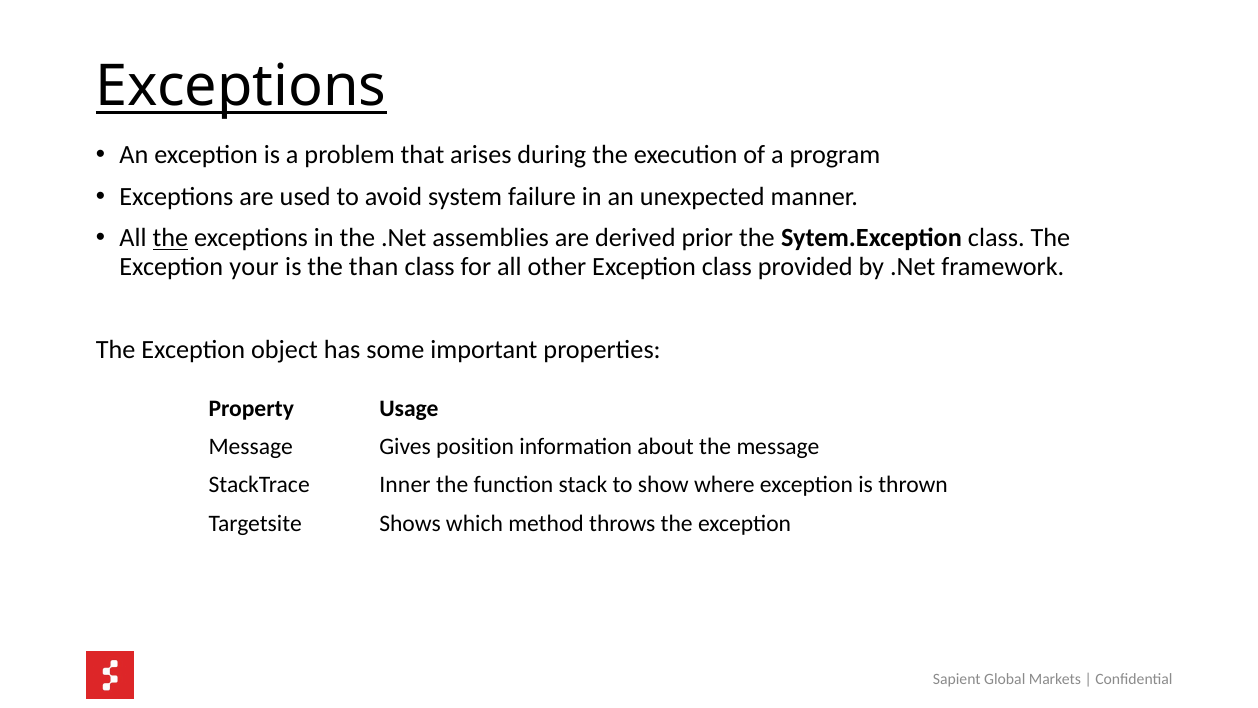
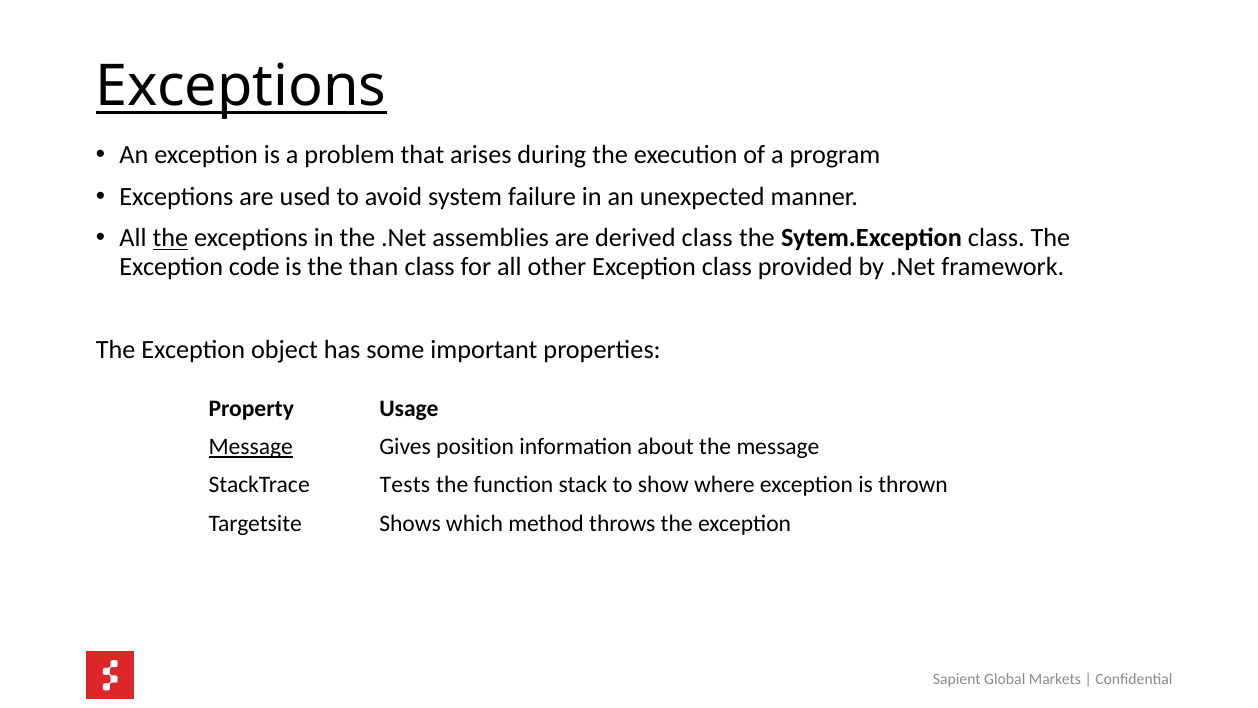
derived prior: prior -> class (707, 238)
your: your -> code (254, 266)
Message underline: none -> present (251, 446)
Inner: Inner -> Tests (405, 485)
